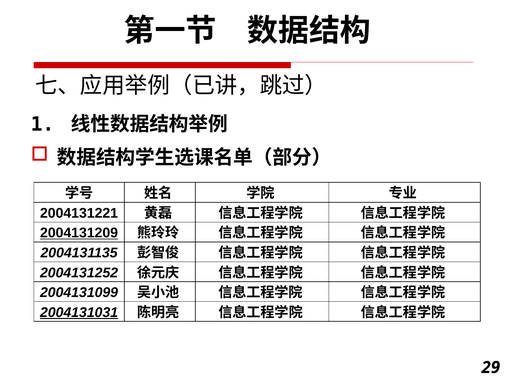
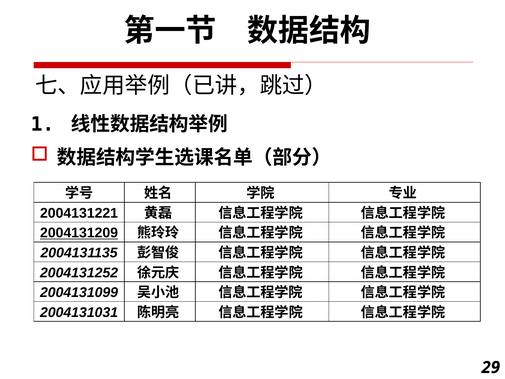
2004131031 underline: present -> none (79, 312)
